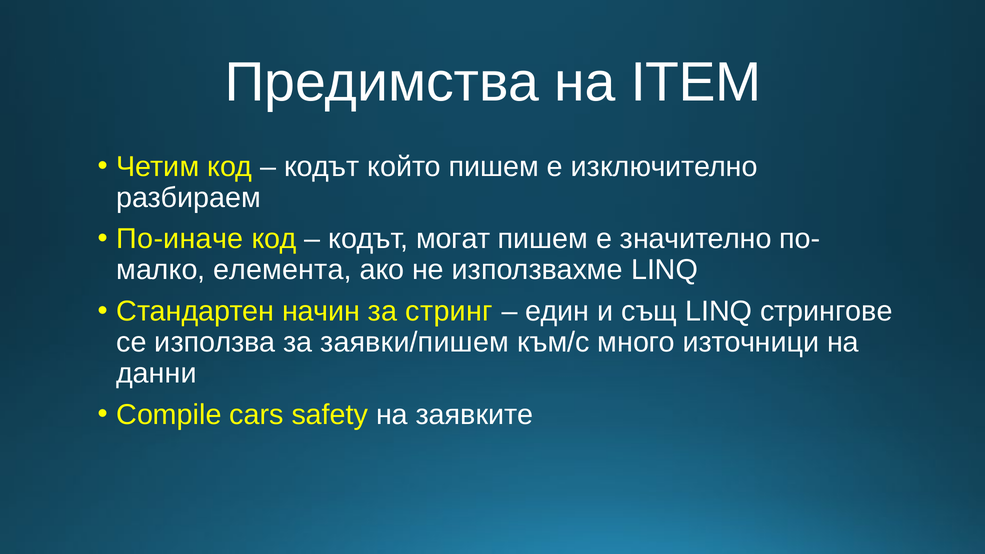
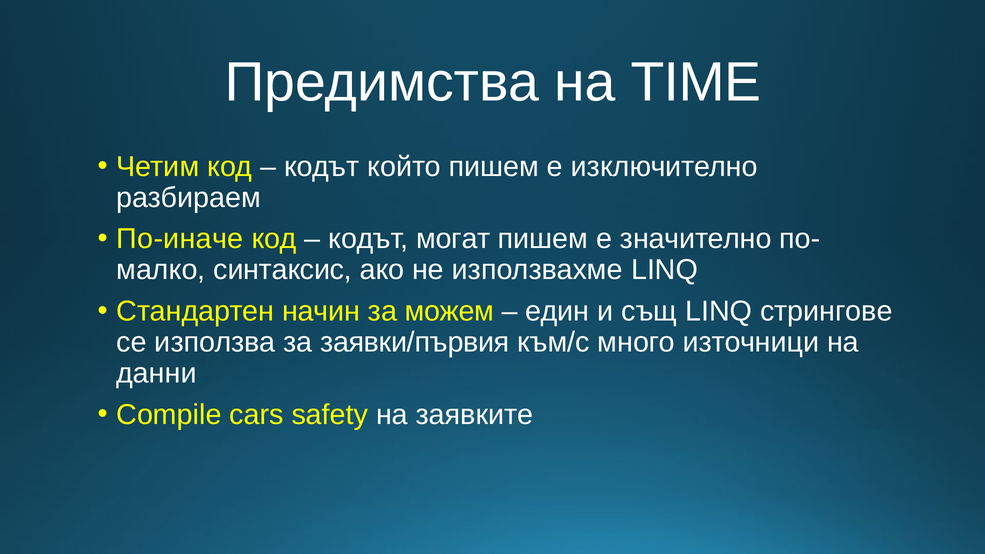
ITEM: ITEM -> TIME (696, 83)
елемента: елемента -> синтаксис (283, 270)
стринг: стринг -> можем (449, 311)
заявки/пишем: заявки/пишем -> заявки/първия (415, 342)
